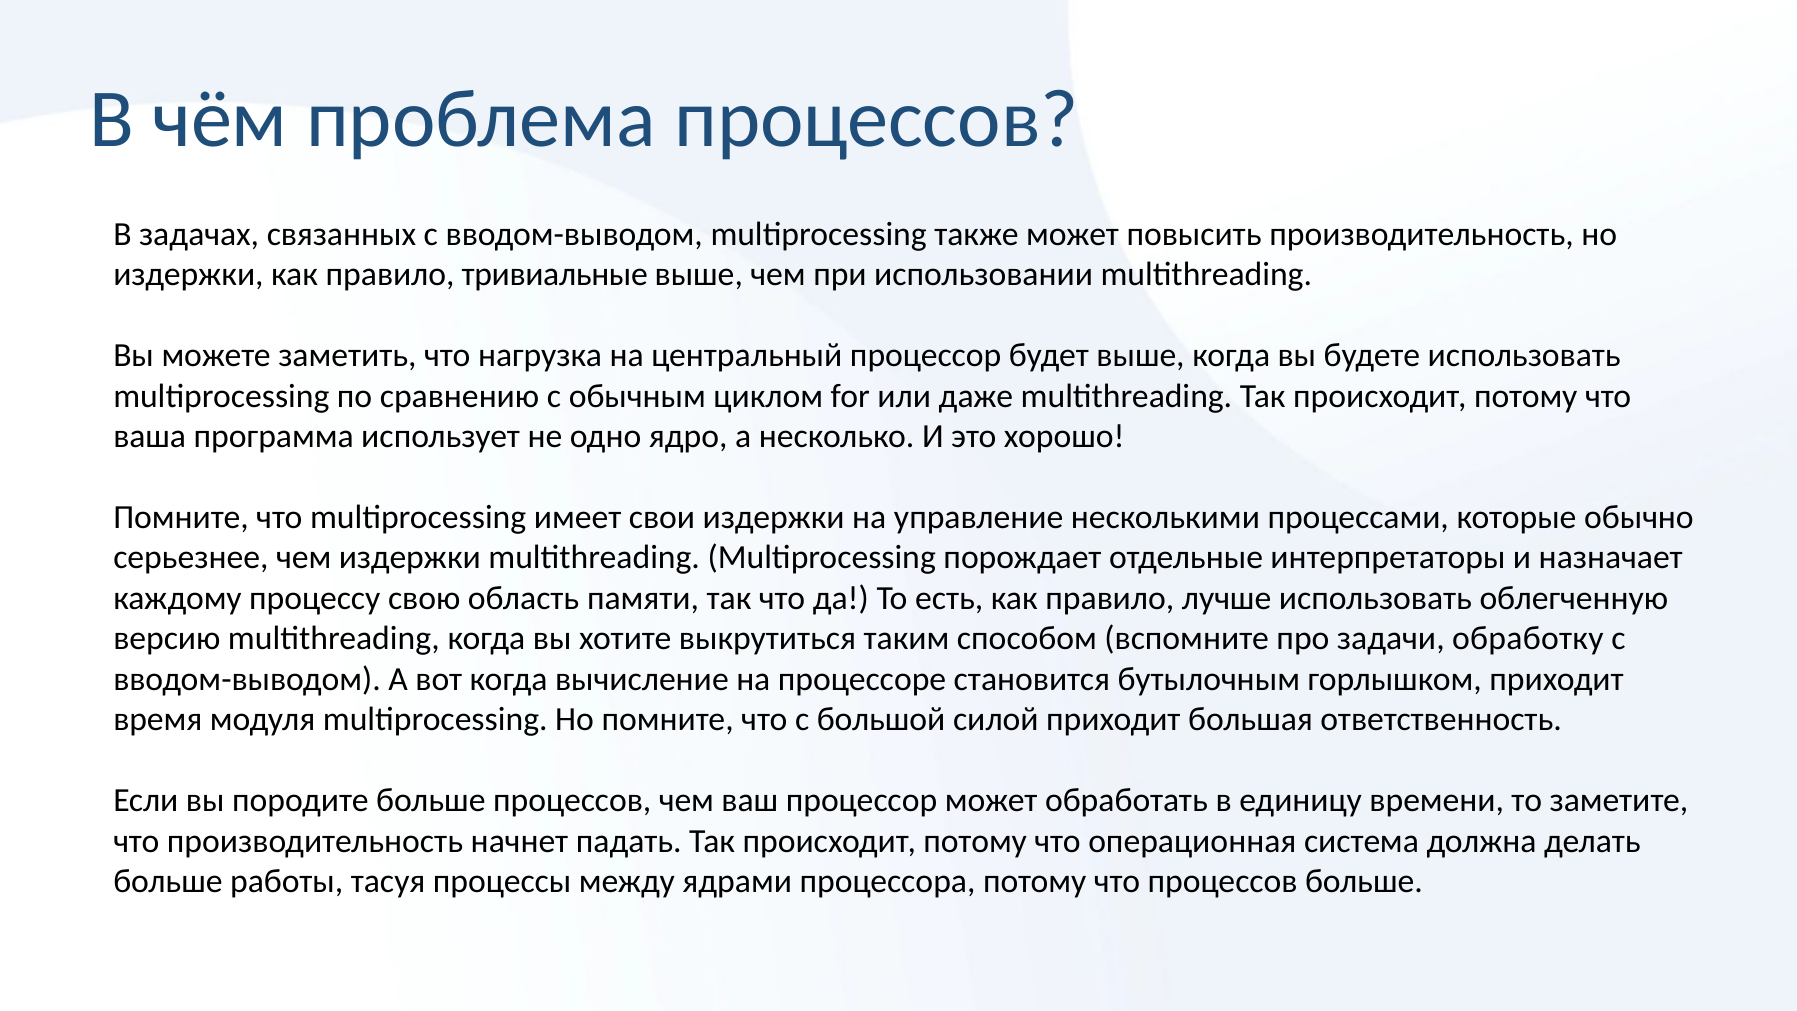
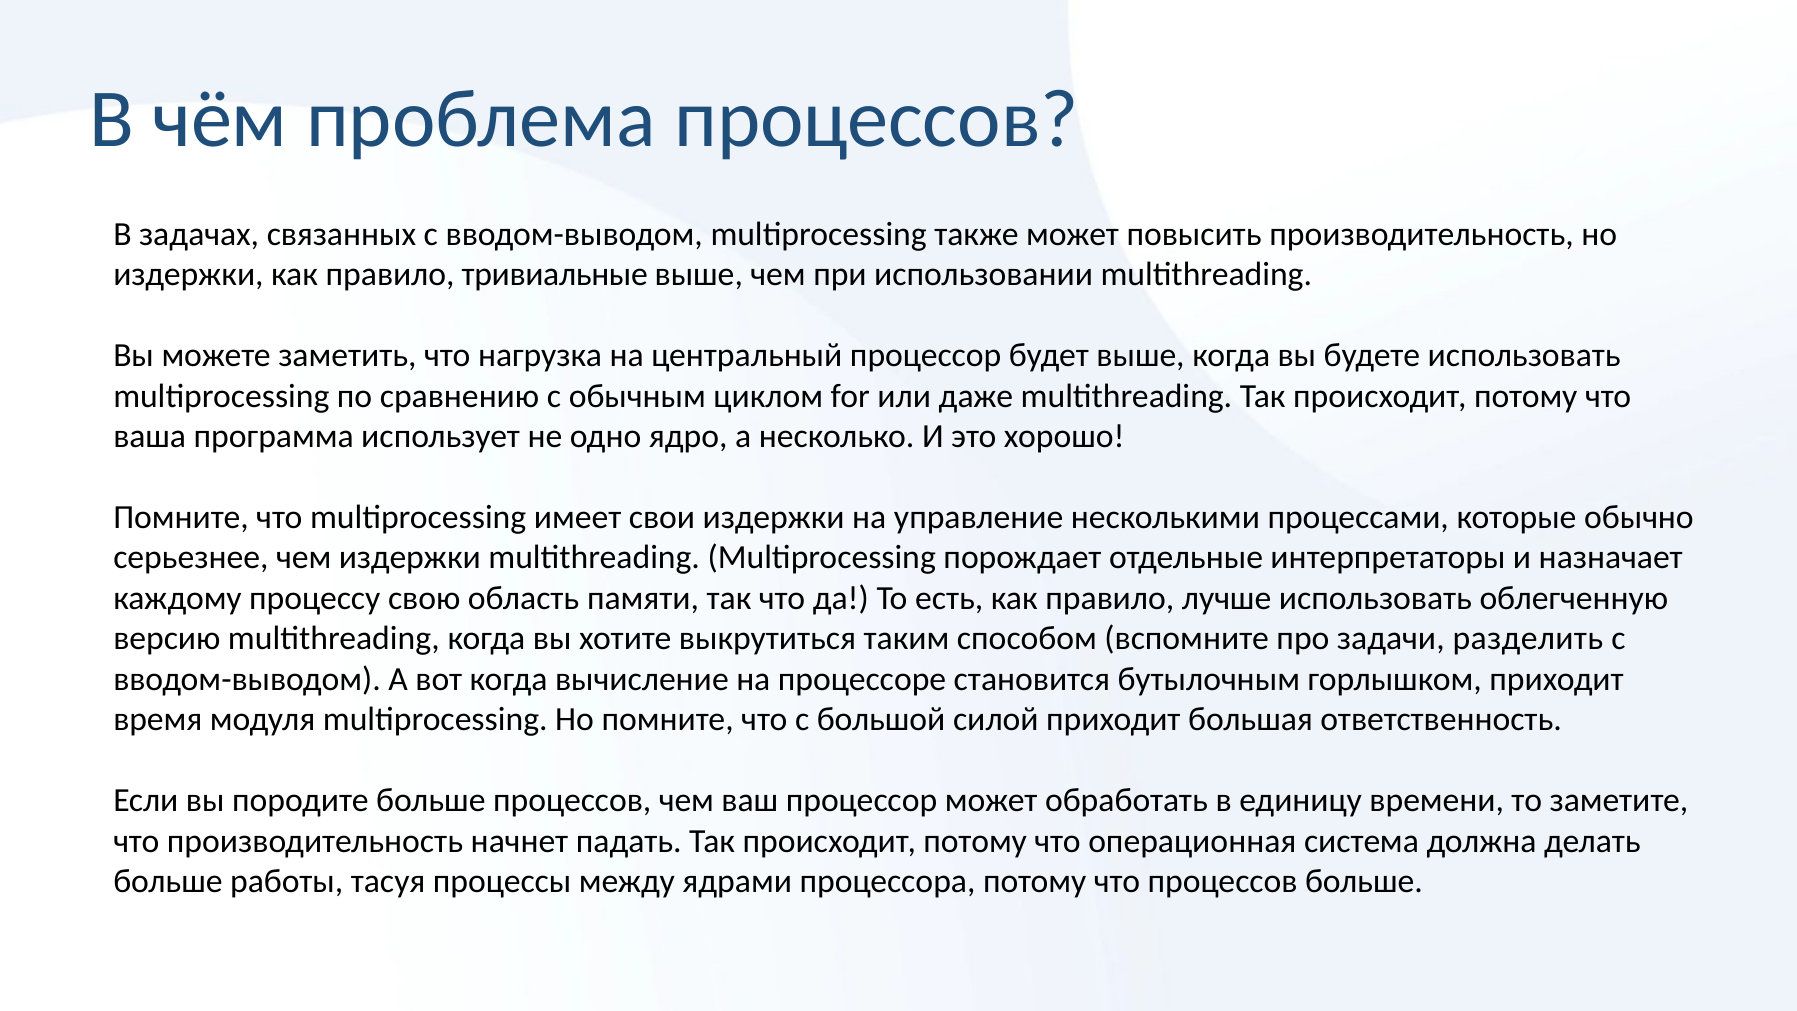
обработку: обработку -> разделить (1528, 639)
